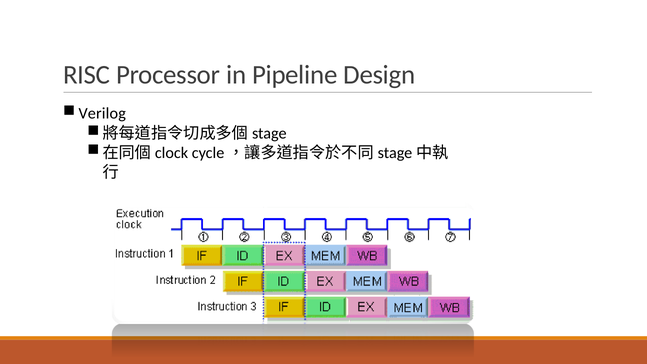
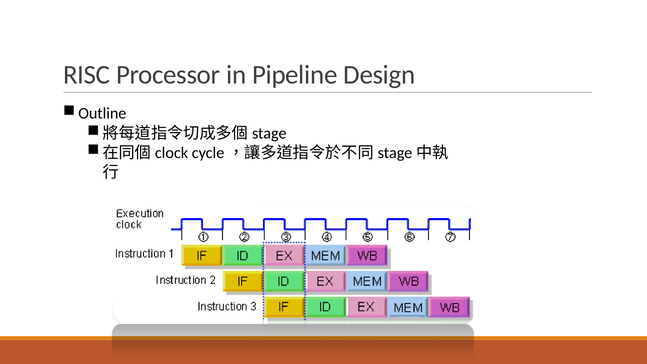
Verilog: Verilog -> Outline (102, 113)
